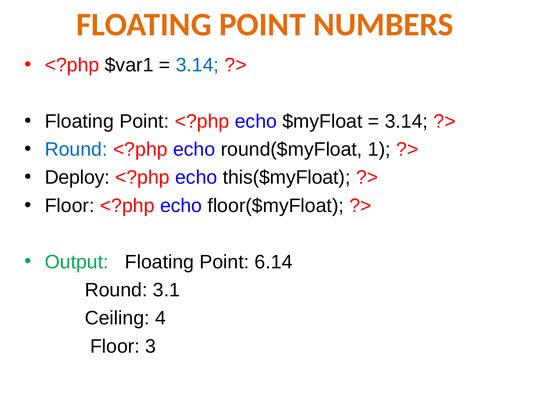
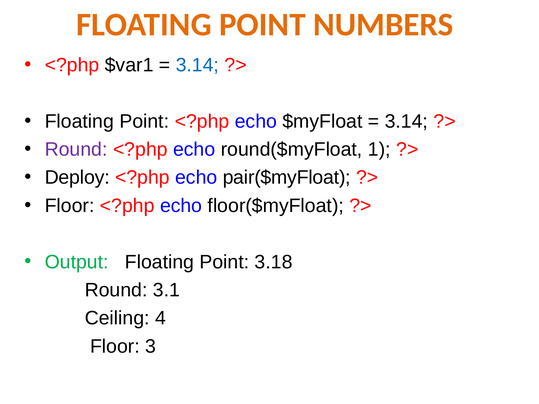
Round colour: blue -> purple (76, 150)
this($myFloat: this($myFloat -> pair($myFloat (287, 178)
6.14: 6.14 -> 3.18 (274, 262)
